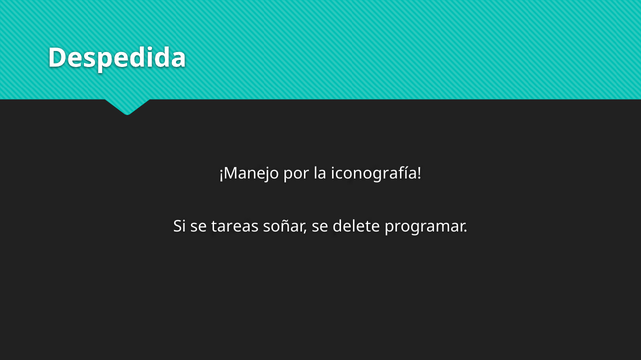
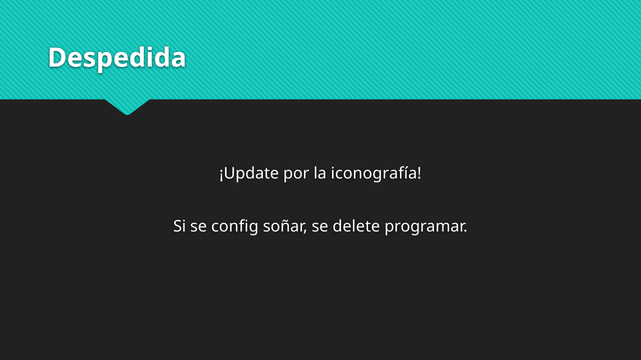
¡Manejo: ¡Manejo -> ¡Update (249, 174)
tareas: tareas -> config (235, 227)
